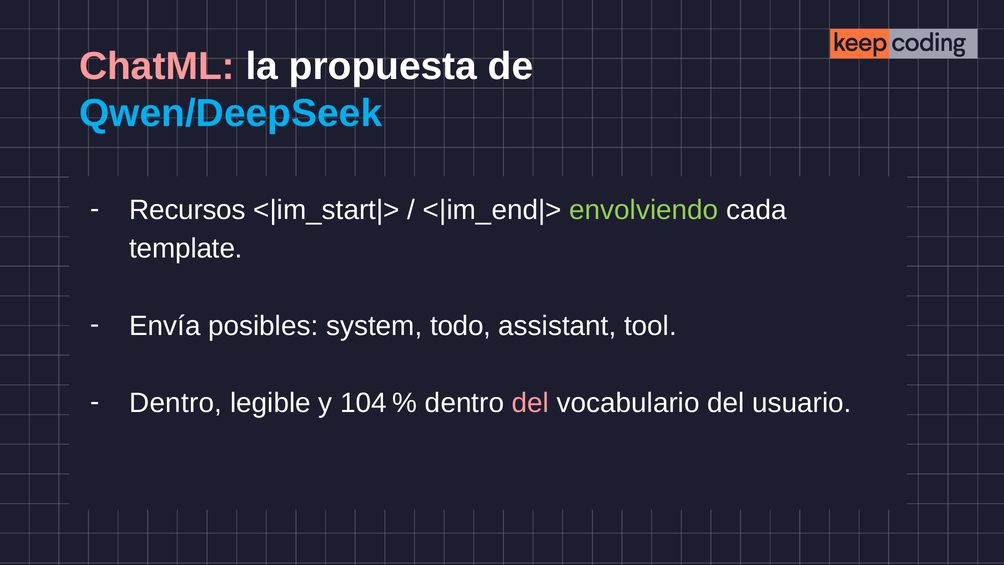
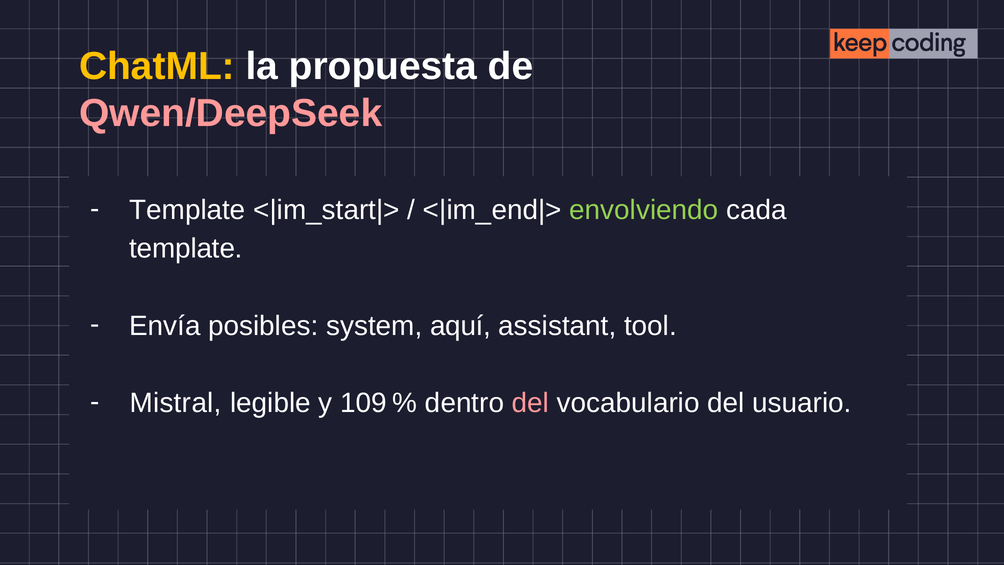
ChatML colour: pink -> yellow (157, 66)
Qwen/DeepSeek colour: light blue -> pink (231, 113)
Recursos: Recursos -> Template (187, 210)
todo: todo -> aquí (461, 326)
Dentro: Dentro -> Mistral (176, 403)
104: 104 -> 109 (363, 403)
